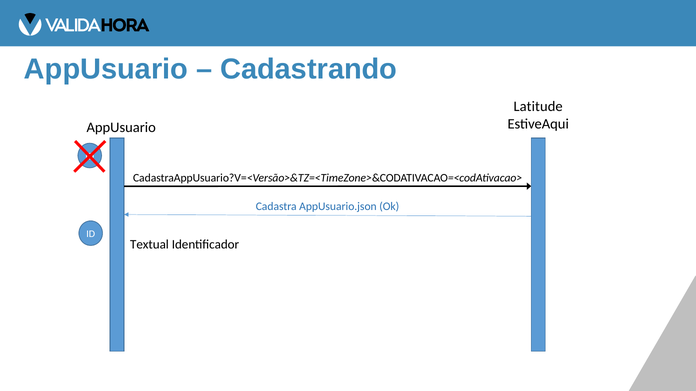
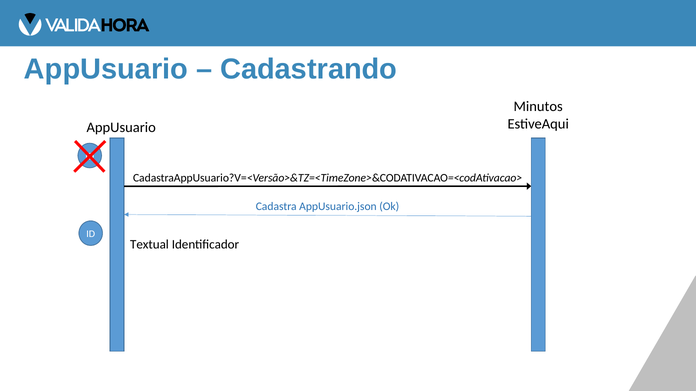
Latitude: Latitude -> Minutos (538, 107)
